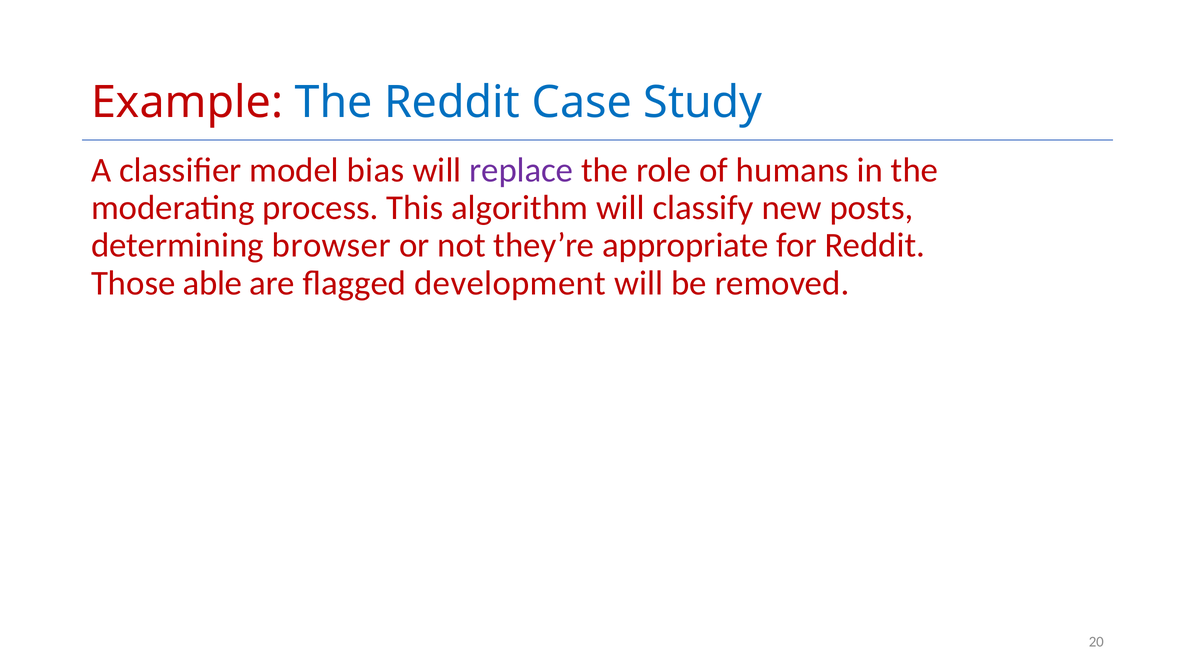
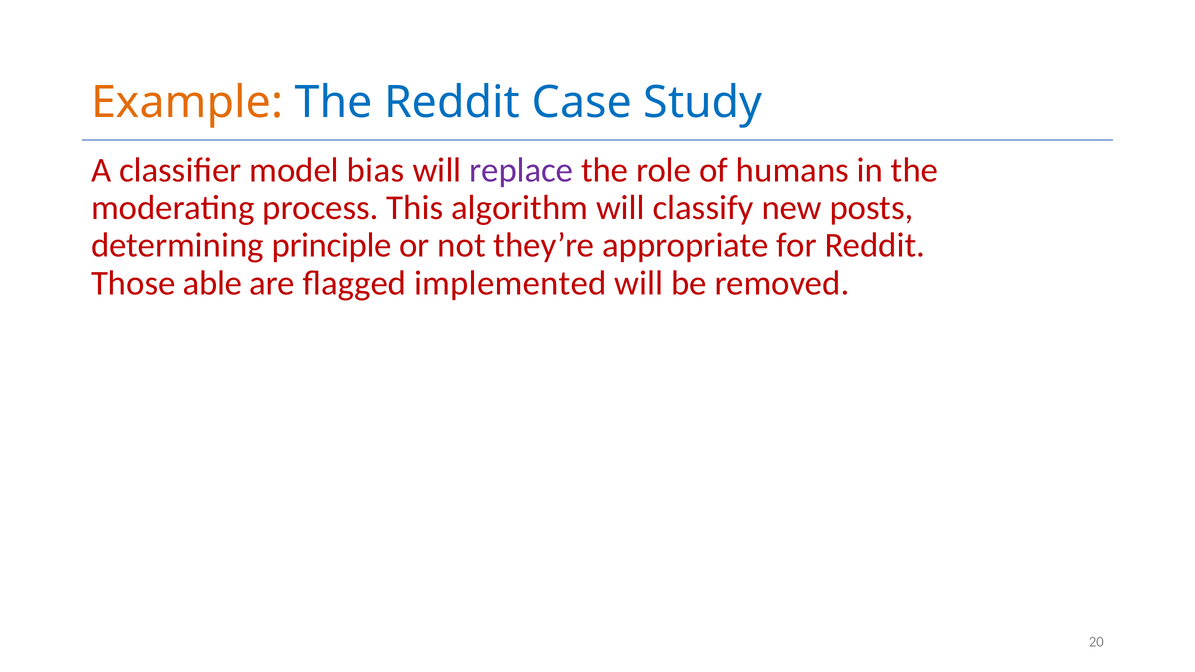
Example colour: red -> orange (187, 103)
browser: browser -> principle (332, 245)
development: development -> implemented (510, 283)
